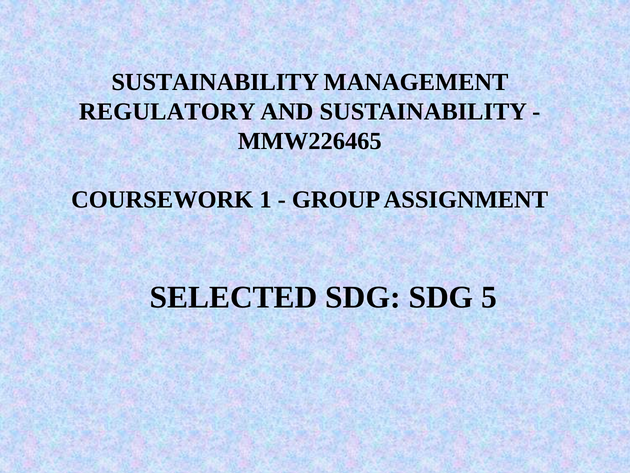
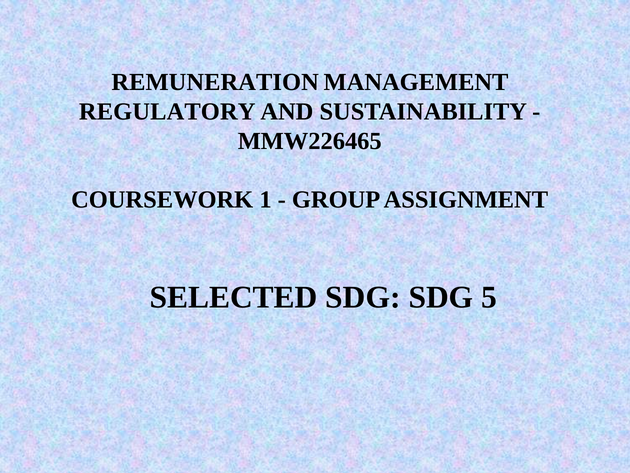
SUSTAINABILITY: SUSTAINABILITY -> REMUNERATION (215, 82)
